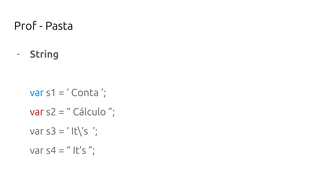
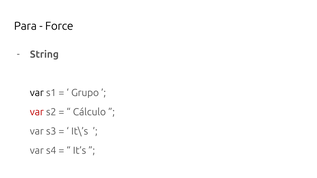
Prof: Prof -> Para (25, 26)
Pasta: Pasta -> Force (59, 26)
var colour: blue -> black (37, 93)
Conta: Conta -> Grupo (85, 93)
